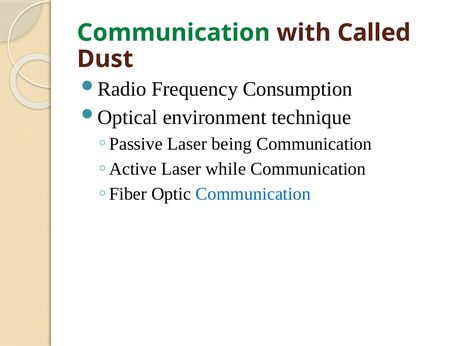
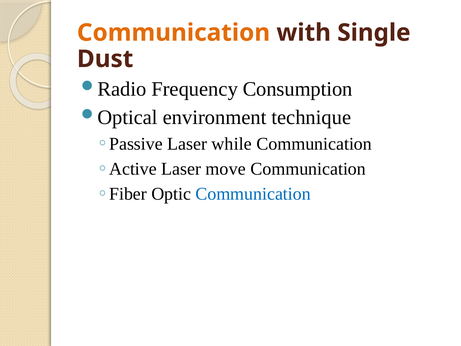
Communication colour: green -> orange (174, 33)
Called: Called -> Single (374, 33)
being: being -> while (232, 144)
while: while -> move (226, 169)
